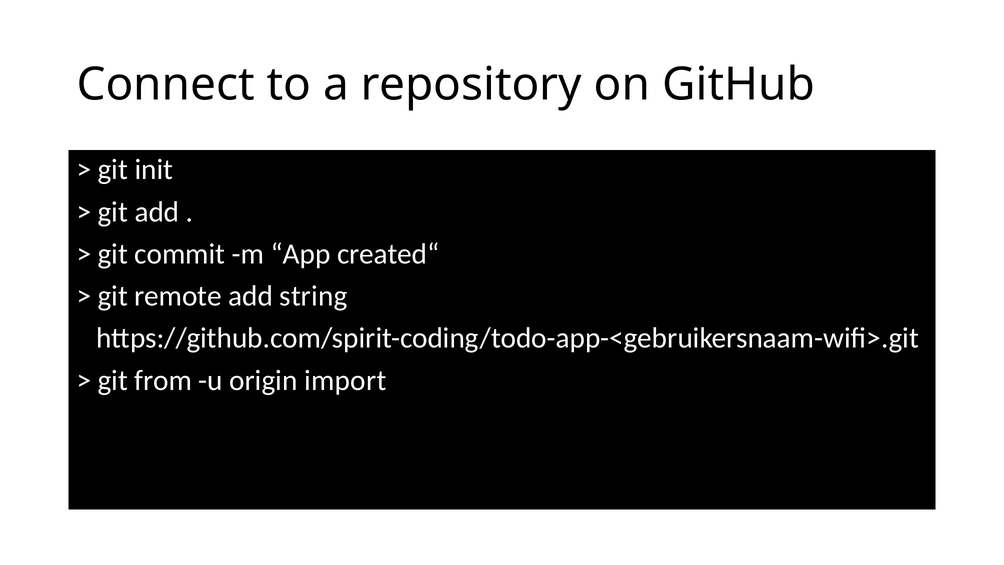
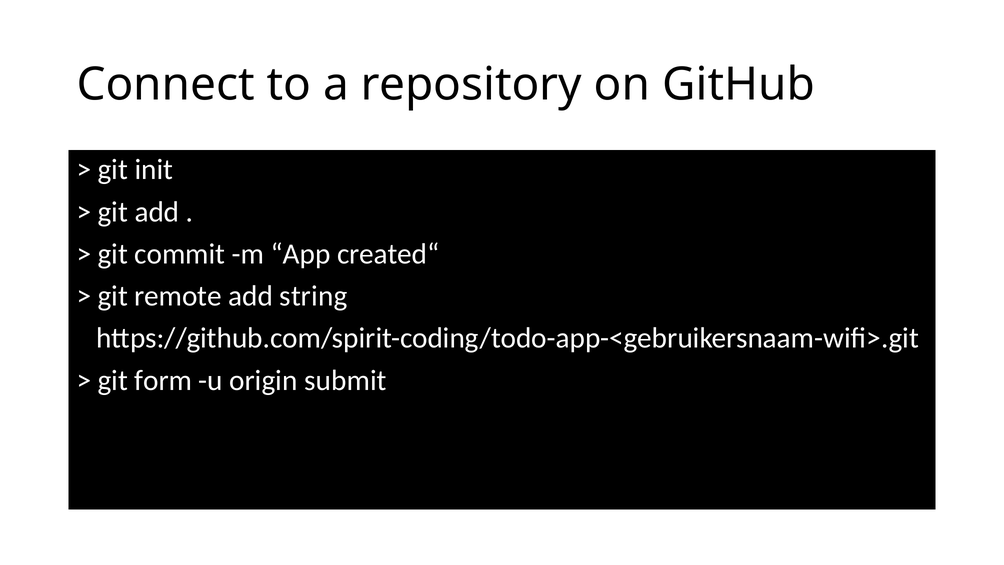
from: from -> form (163, 380)
import: import -> submit (345, 380)
